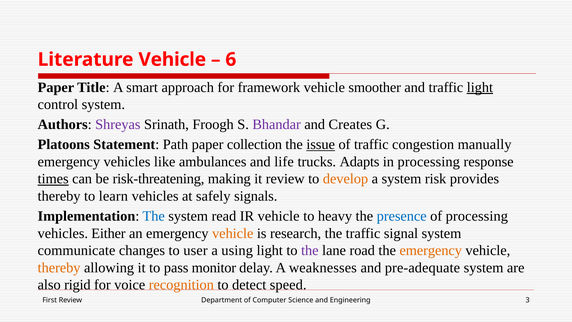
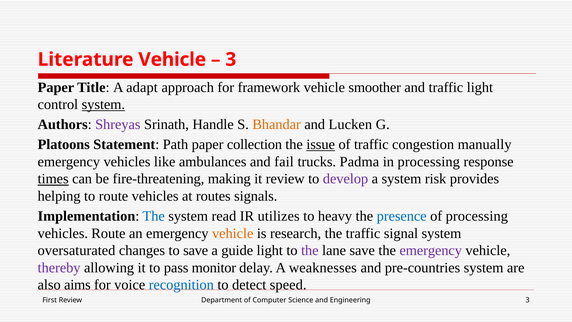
6: 6 -> 3 (231, 59)
smart: smart -> adapt (142, 87)
light underline: present -> none (480, 87)
system underline: none -> present (103, 104)
Froogh: Froogh -> Handle (213, 124)
Bhandar colour: purple -> orange (277, 124)
Creates: Creates -> Lucken (350, 124)
life: life -> fail (284, 162)
Adapts: Adapts -> Padma (359, 162)
risk-threatening: risk-threatening -> fire-threatening (158, 179)
develop colour: orange -> purple (346, 179)
thereby: thereby -> helping (59, 196)
to learn: learn -> route (113, 196)
safely: safely -> routes (213, 196)
IR vehicle: vehicle -> utilizes (279, 216)
vehicles Either: Either -> Route (108, 233)
communicate: communicate -> oversaturated (77, 250)
to user: user -> save (196, 250)
using: using -> guide (237, 250)
lane road: road -> save (362, 250)
emergency colour: orange -> purple (431, 250)
thereby colour: orange -> purple (59, 267)
pre-adequate: pre-adequate -> pre-countries (422, 267)
rigid: rigid -> aims (77, 285)
recognition colour: orange -> blue (181, 285)
